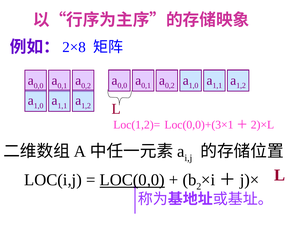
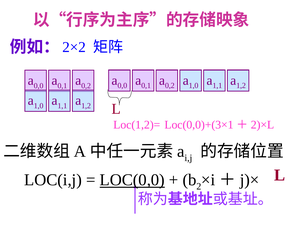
2×8: 2×8 -> 2×2 (74, 47)
